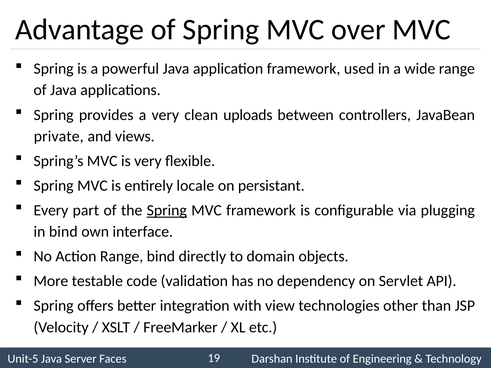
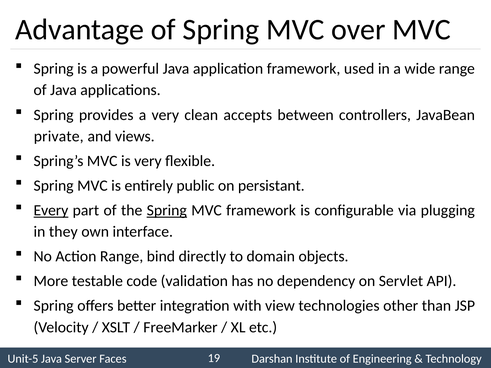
uploads: uploads -> accepts (248, 115)
locale: locale -> public (195, 186)
Every underline: none -> present (51, 210)
in bind: bind -> they (63, 232)
